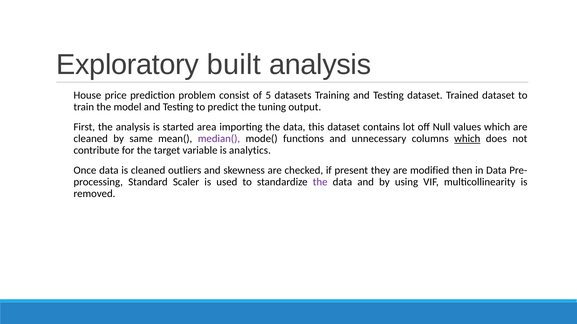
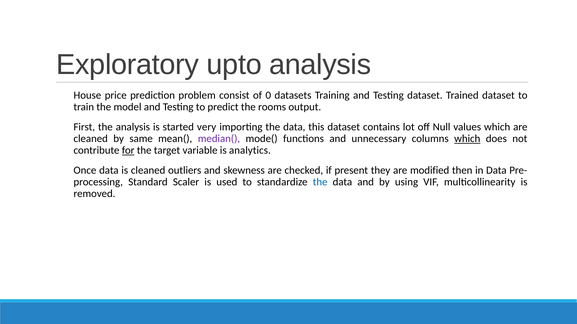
built: built -> upto (234, 65)
5: 5 -> 0 (268, 95)
tuning: tuning -> rooms (272, 107)
area: area -> very (207, 127)
for underline: none -> present (128, 150)
the colour: purple -> blue (320, 182)
